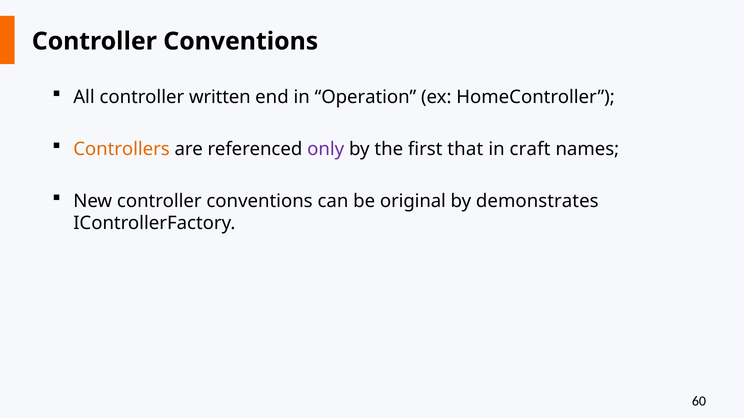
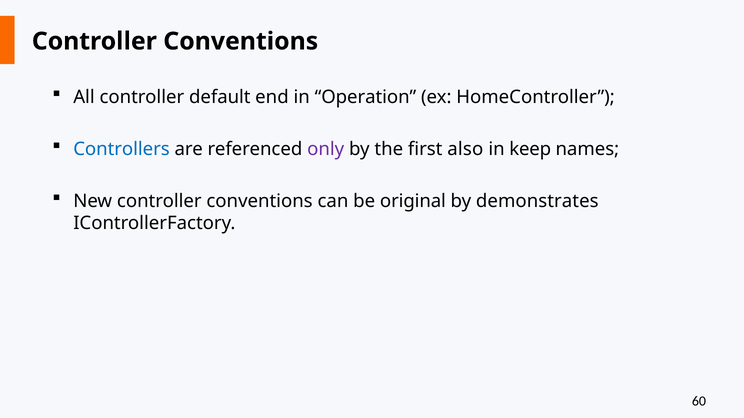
written: written -> default (220, 97)
Controllers colour: orange -> blue (121, 149)
that: that -> also (465, 149)
craft: craft -> keep (530, 149)
